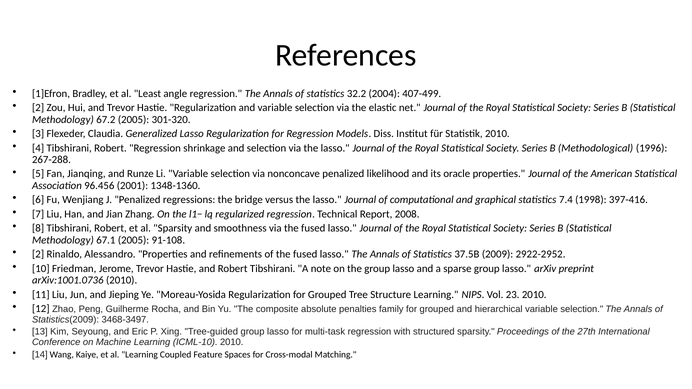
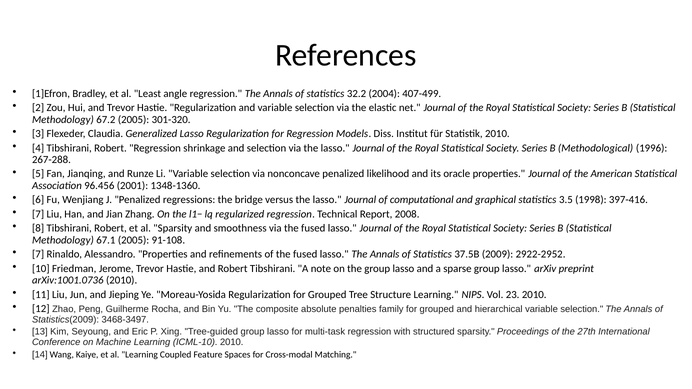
7.4: 7.4 -> 3.5 (566, 200)
2: 2 -> 7 (38, 254)
